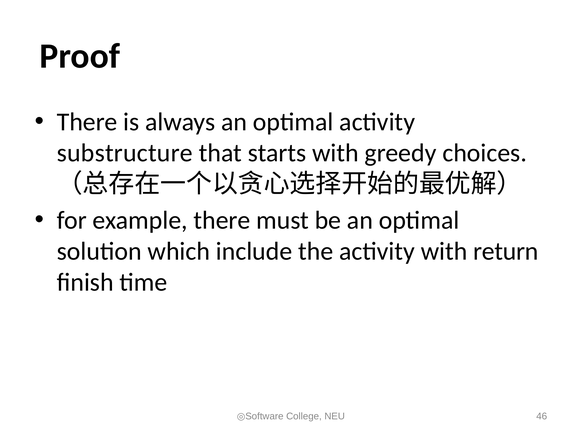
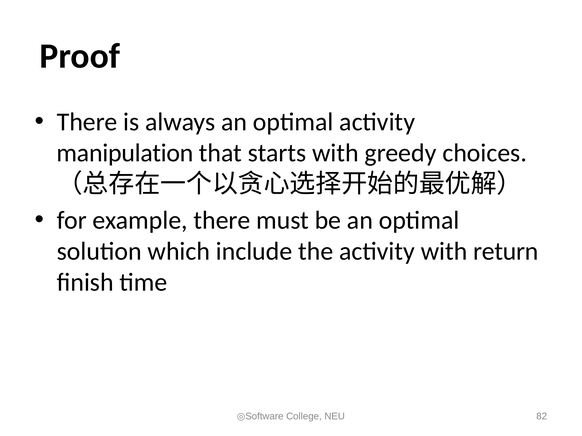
substructure: substructure -> manipulation (125, 153)
46: 46 -> 82 (542, 417)
